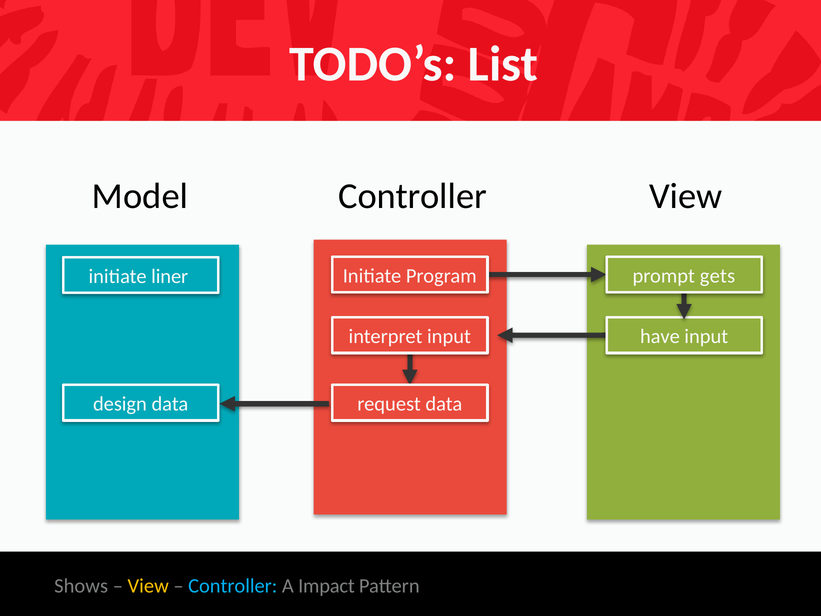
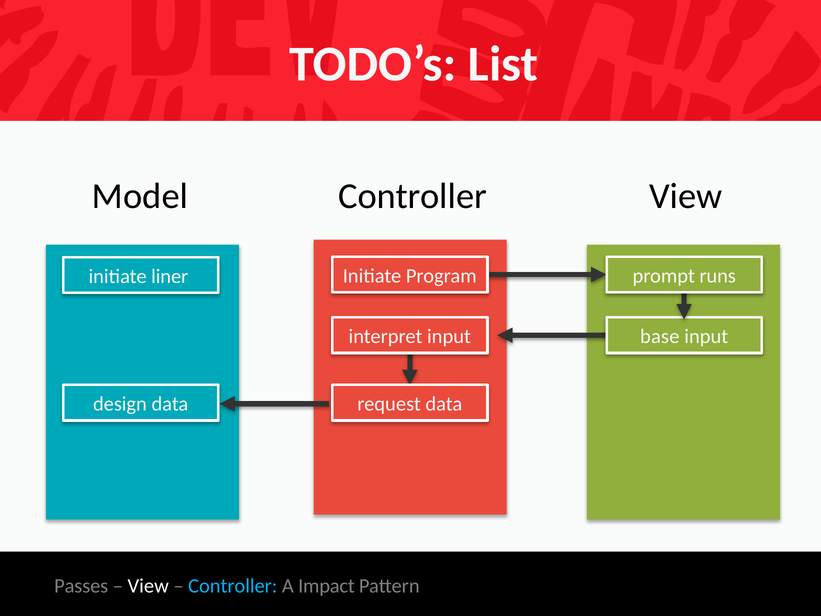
gets: gets -> runs (718, 276)
have: have -> base (660, 336)
Shows: Shows -> Passes (81, 586)
View colour: yellow -> white (148, 586)
